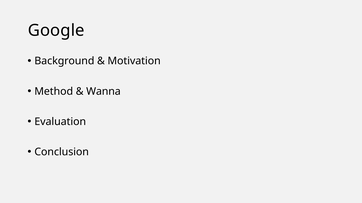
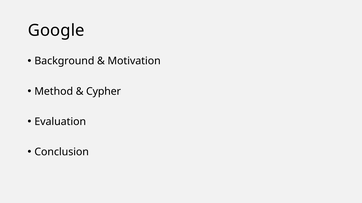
Wanna: Wanna -> Cypher (104, 92)
